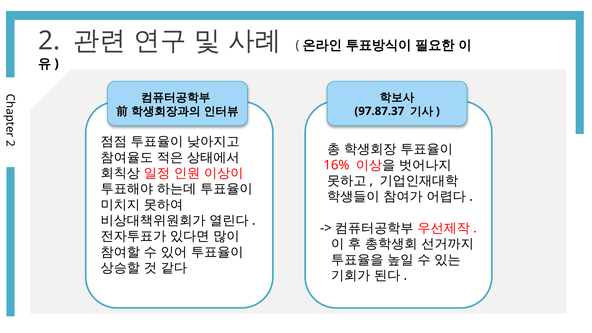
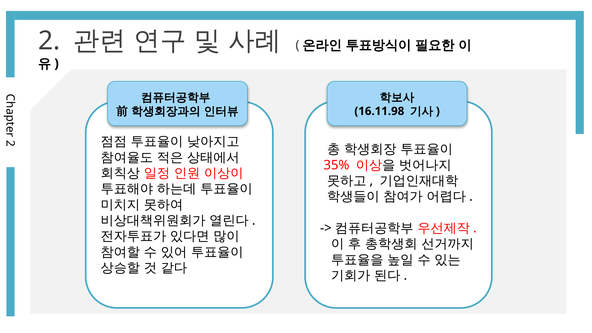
97.87.37: 97.87.37 -> 16.11.98 (379, 111)
16%: 16% -> 35% (336, 165)
